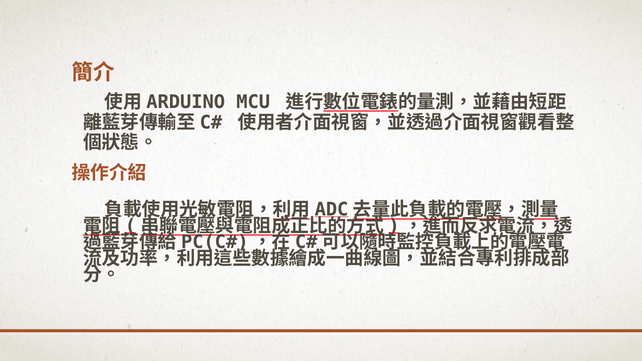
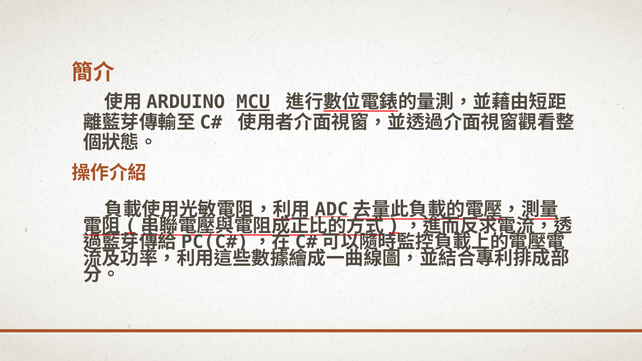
MCU underline: none -> present (253, 102)
